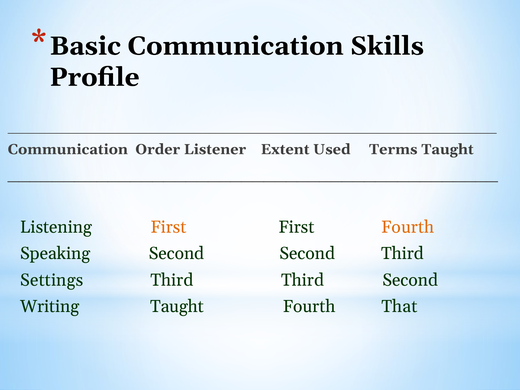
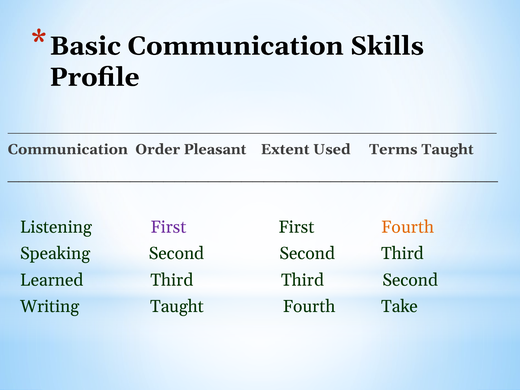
Listener: Listener -> Pleasant (215, 149)
First colour: orange -> purple (168, 227)
Settings: Settings -> Learned (52, 280)
That: That -> Take (400, 306)
